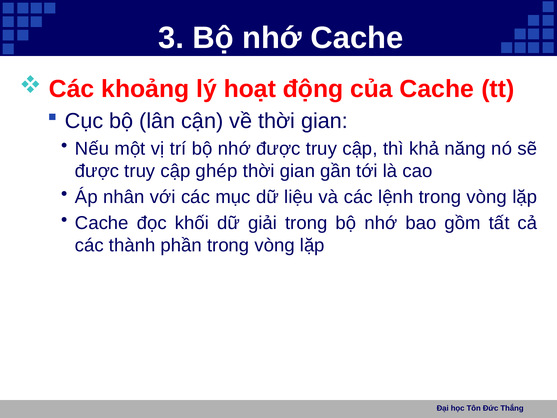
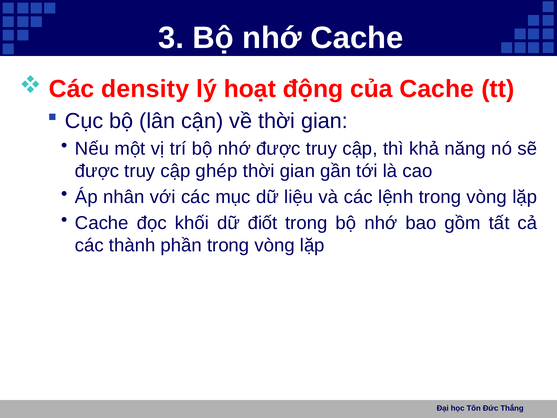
khoảng: khoảng -> density (145, 89)
giải: giải -> điốt (263, 223)
